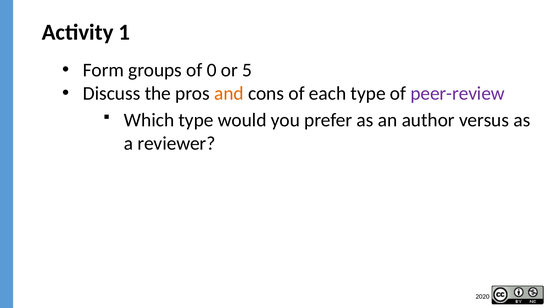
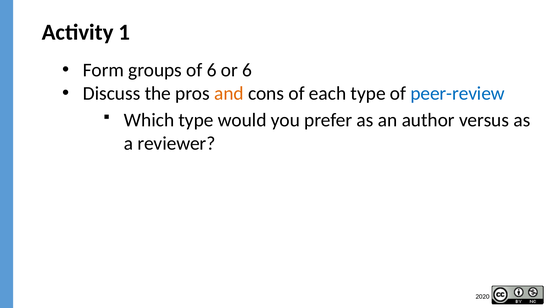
of 0: 0 -> 6 (212, 70)
or 5: 5 -> 6 (247, 70)
peer-review colour: purple -> blue (458, 94)
